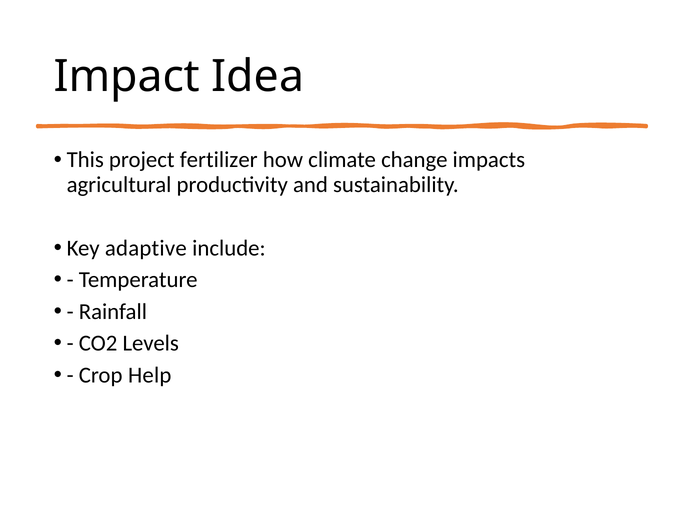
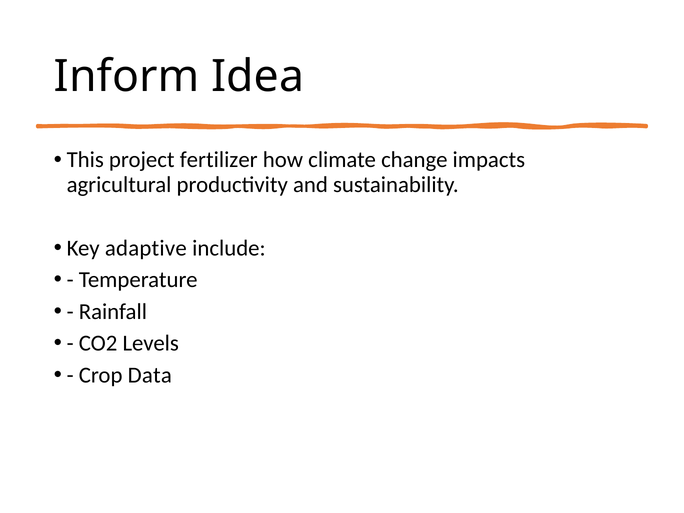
Impact: Impact -> Inform (127, 77)
Help: Help -> Data (150, 375)
